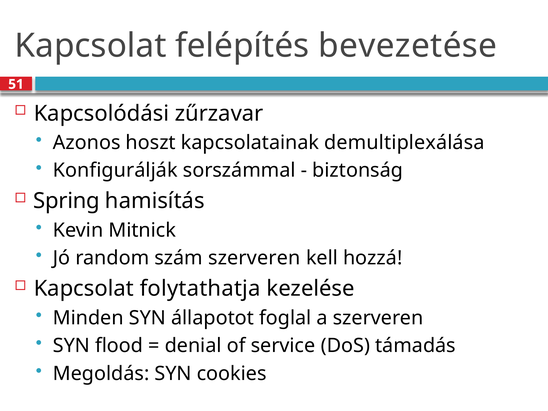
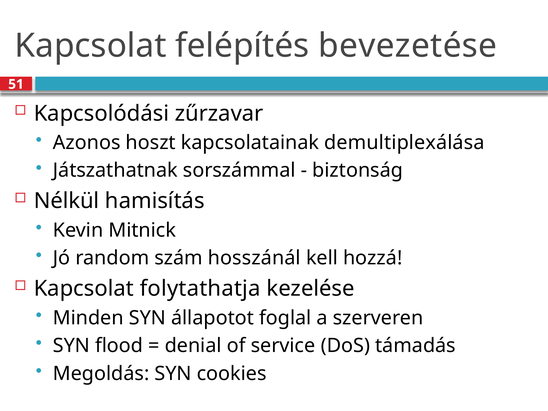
Konfigurálják: Konfigurálják -> Játszathatnak (115, 170)
Spring: Spring -> Nélkül (67, 201)
szám szerveren: szerveren -> hosszánál (254, 258)
